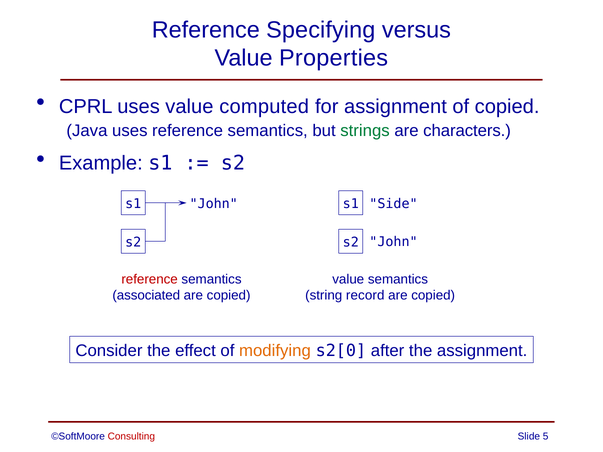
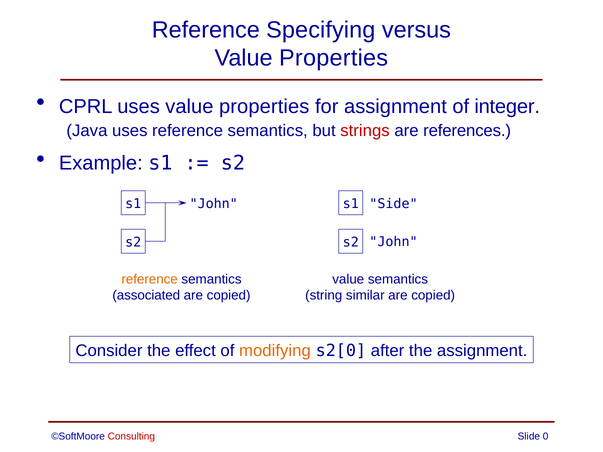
uses value computed: computed -> properties (264, 106)
of copied: copied -> integer (507, 106)
strings colour: green -> red (365, 131)
characters: characters -> references (467, 131)
reference colour: red -> orange (150, 279)
record: record -> similar (365, 295)
5: 5 -> 0 (546, 437)
